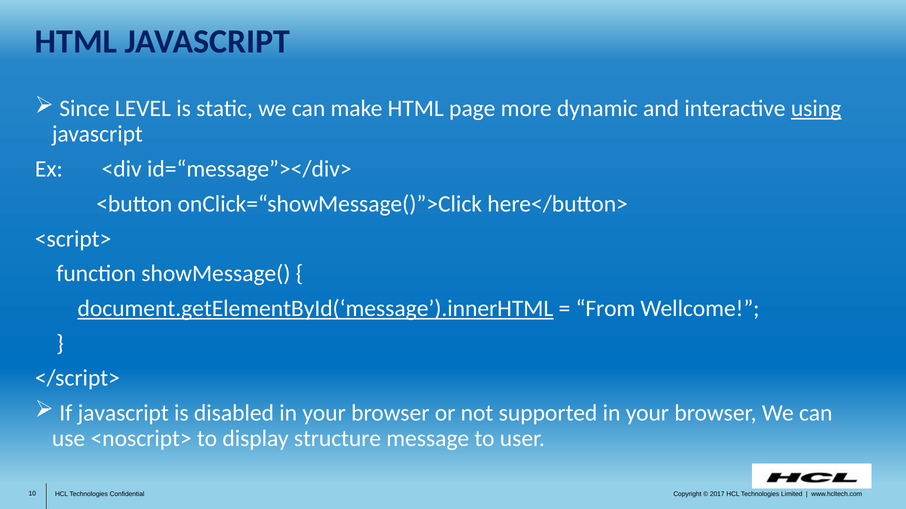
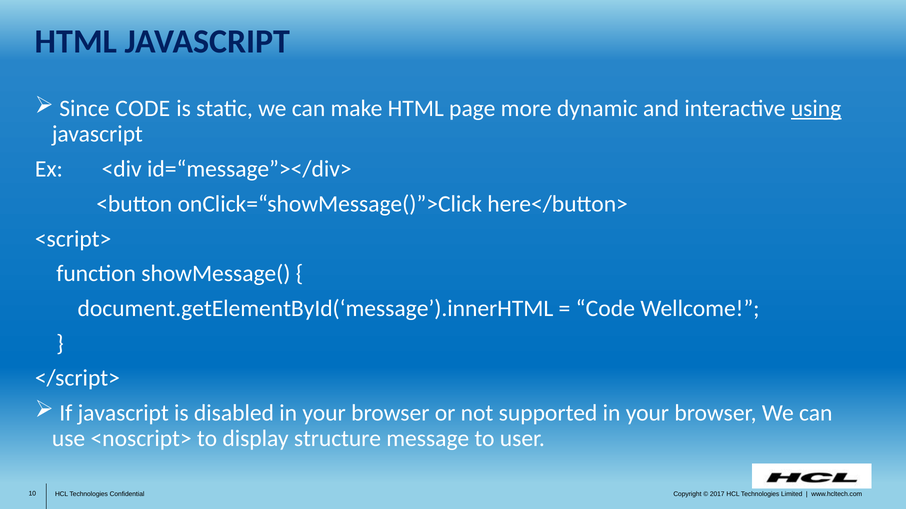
Since LEVEL: LEVEL -> CODE (143, 109)
document.getElementById(‘message’).innerHTML underline: present -> none (315, 309)
From: From -> Code (605, 309)
